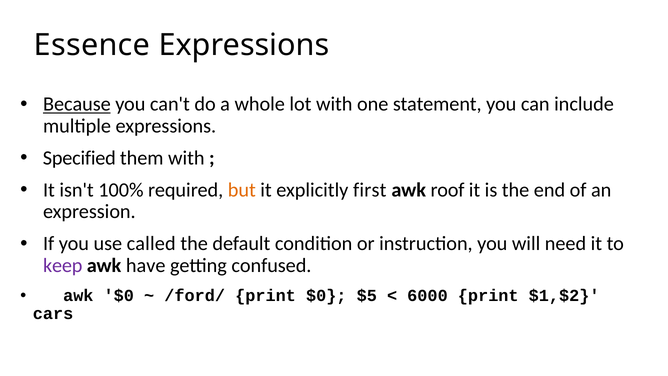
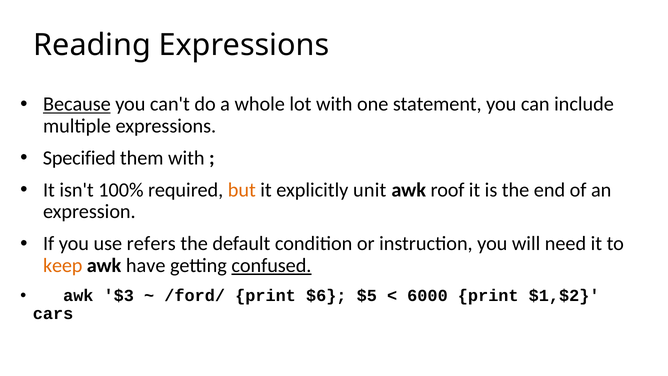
Essence: Essence -> Reading (92, 45)
first: first -> unit (370, 190)
called: called -> refers (151, 243)
keep colour: purple -> orange (63, 265)
confused underline: none -> present (271, 265)
awk $0: $0 -> $3 (119, 295)
print $0: $0 -> $6 (326, 295)
